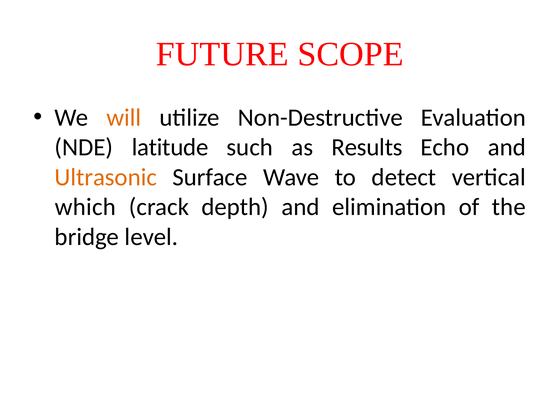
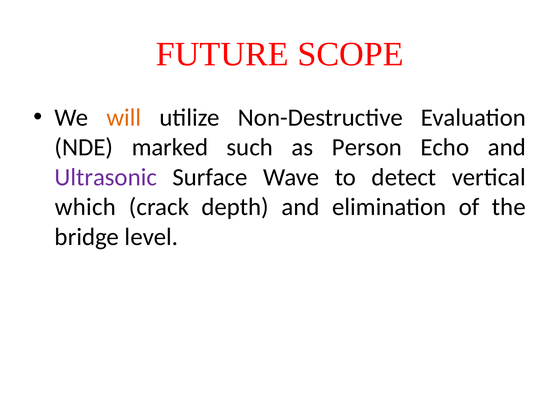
latitude: latitude -> marked (170, 147)
Results: Results -> Person (367, 147)
Ultrasonic colour: orange -> purple (106, 177)
